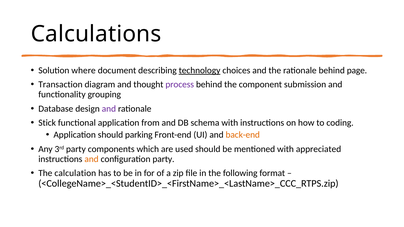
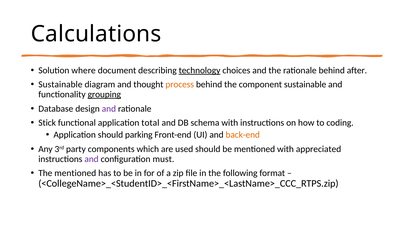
page: page -> after (357, 70)
Transaction: Transaction -> Sustainable (60, 85)
process colour: purple -> orange (180, 85)
component submission: submission -> sustainable (305, 85)
grouping underline: none -> present (104, 95)
from: from -> total (150, 123)
and colour: orange -> purple (92, 159)
configuration party: party -> must (163, 159)
The calculation: calculation -> mentioned (75, 173)
